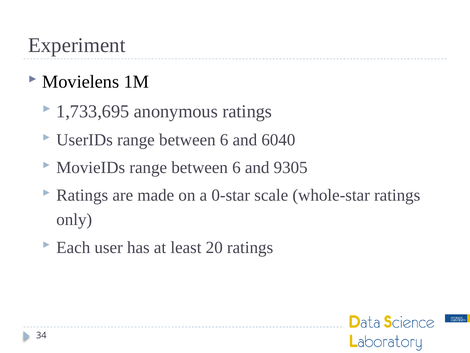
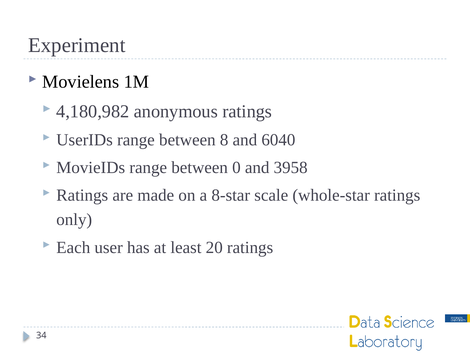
1,733,695: 1,733,695 -> 4,180,982 (93, 111)
UserIDs range between 6: 6 -> 8 (224, 140)
MovieIDs range between 6: 6 -> 0 (236, 167)
9305: 9305 -> 3958 (291, 167)
0-star: 0-star -> 8-star (231, 195)
